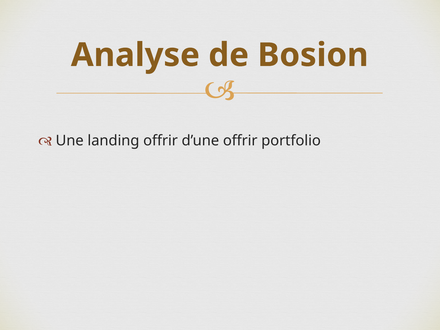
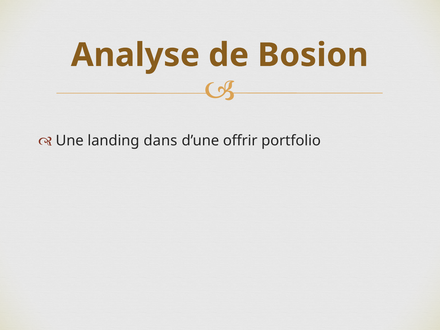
landing offrir: offrir -> dans (160, 141)
